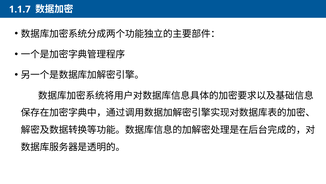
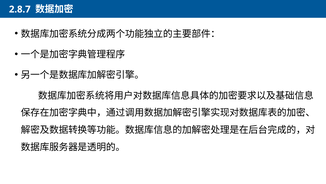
1.1.7: 1.1.7 -> 2.8.7 (20, 9)
